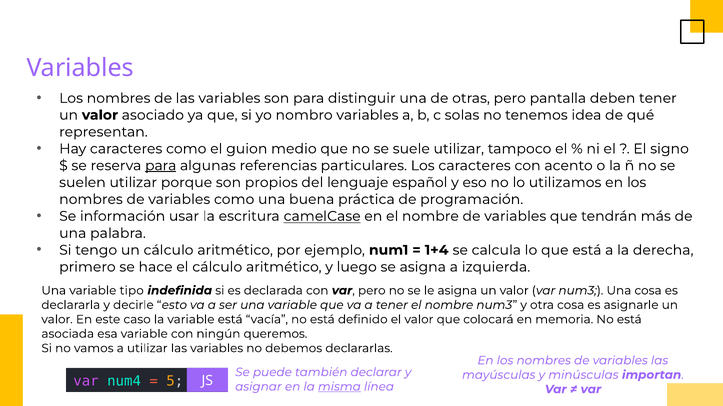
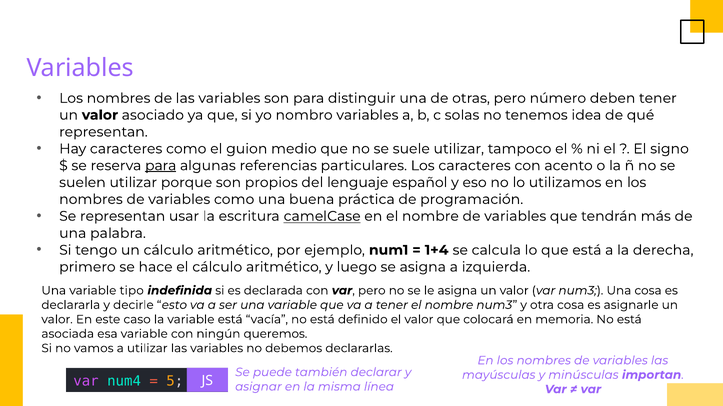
pantalla: pantalla -> número (558, 98)
Se información: información -> representan (123, 217)
misma underline: present -> none (339, 387)
